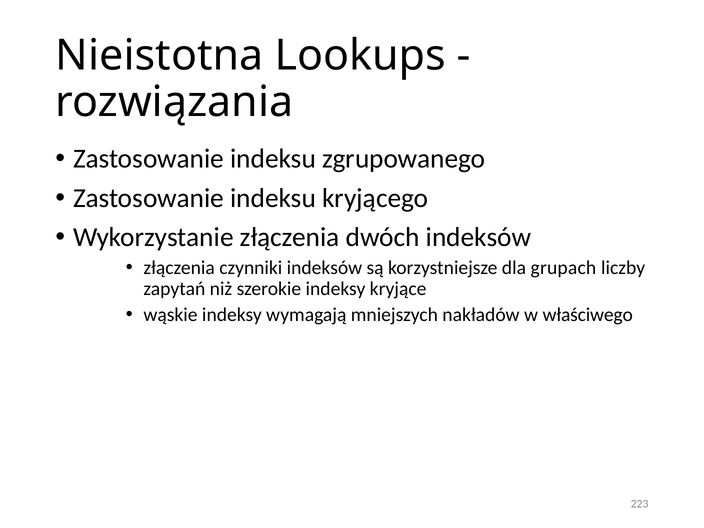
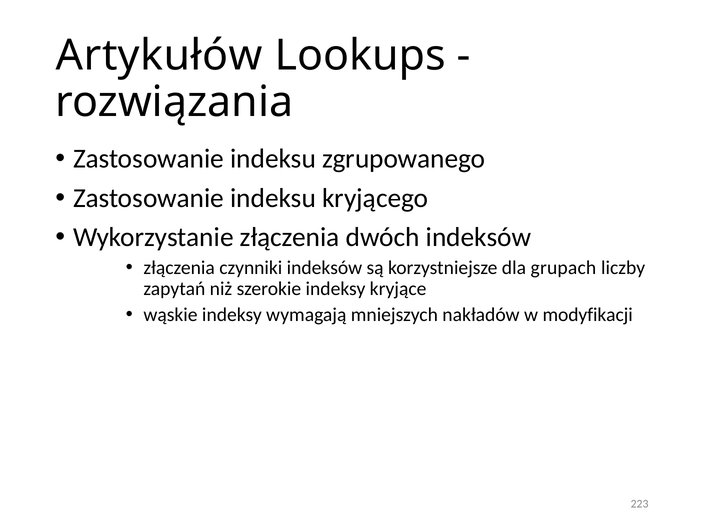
Nieistotna: Nieistotna -> Artykułów (159, 56)
właściwego: właściwego -> modyfikacji (588, 315)
